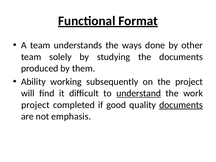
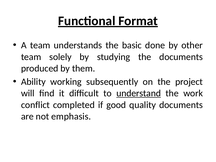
ways: ways -> basic (132, 45)
project: project -> conflict (35, 105)
documents underline: present -> none (181, 105)
